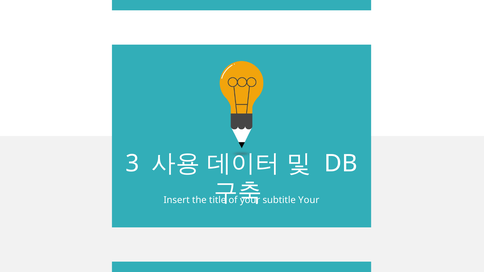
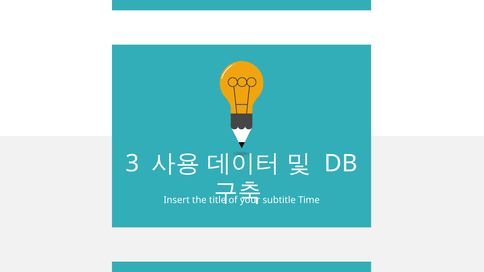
subtitle Your: Your -> Time (309, 200)
